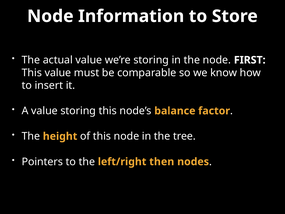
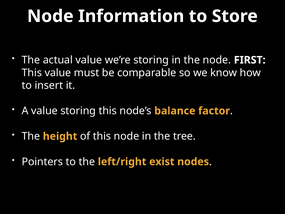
then: then -> exist (162, 162)
